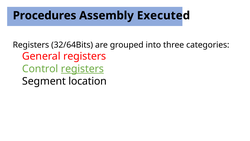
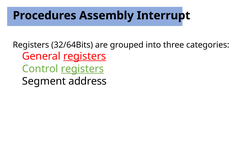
Executed: Executed -> Interrupt (164, 16)
registers underline: none -> present (85, 56)
location: location -> address (88, 81)
